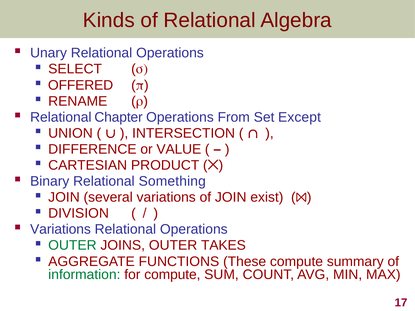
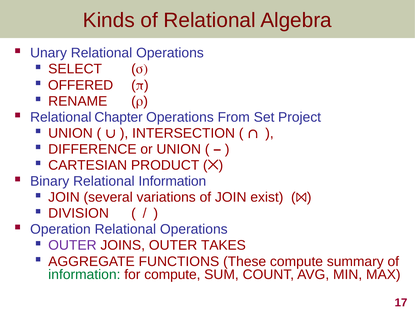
Except: Except -> Project (300, 117)
or VALUE: VALUE -> UNION (179, 149)
Relational Something: Something -> Information (172, 181)
Variations: Variations -> Operation (60, 230)
OUTER colour: green -> purple (72, 246)
